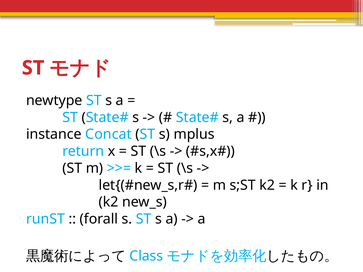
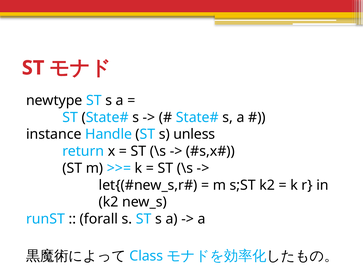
Concat: Concat -> Handle (109, 134)
mplus: mplus -> unless (194, 134)
